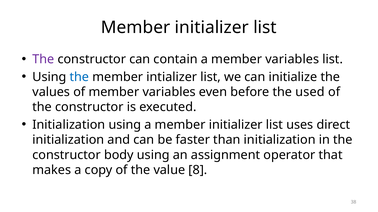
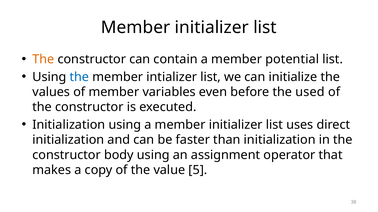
The colour: purple -> orange (43, 59)
a member variables: variables -> potential (292, 59)
8: 8 -> 5 (198, 170)
